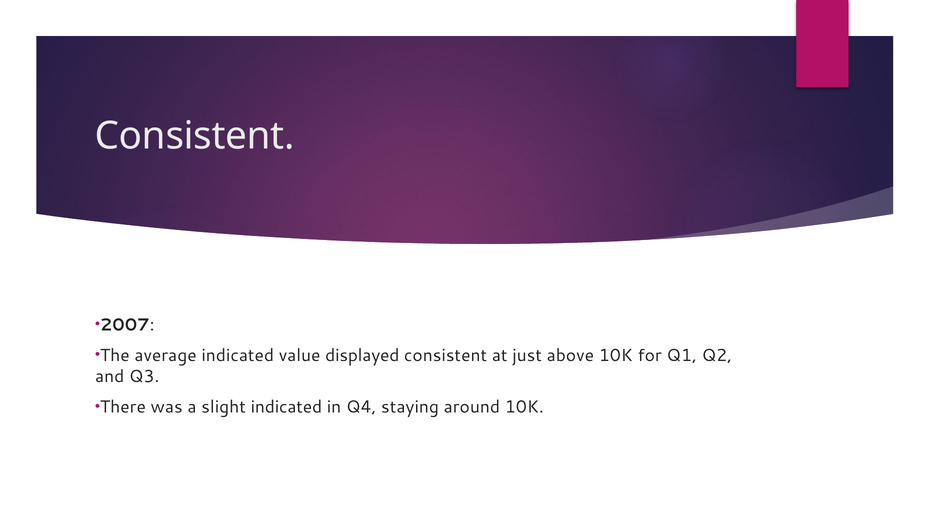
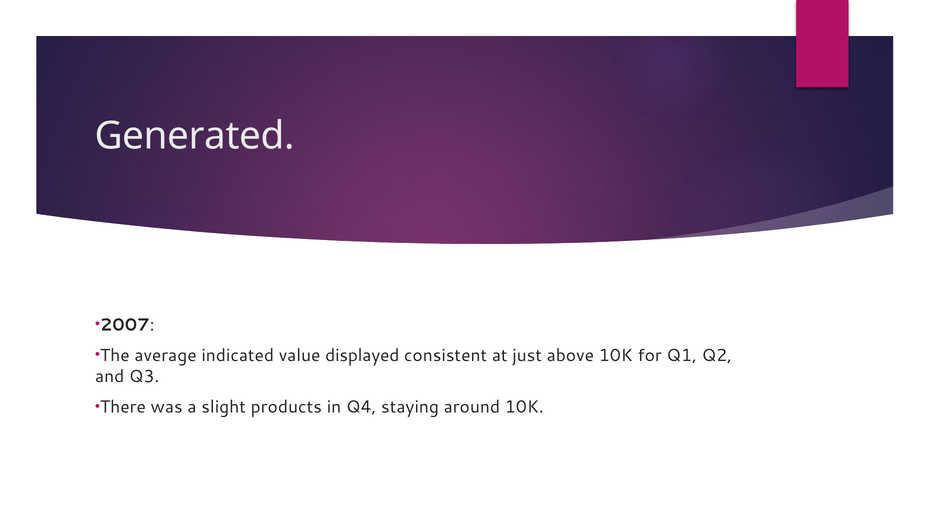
Consistent: Consistent -> Generated (195, 136)
slight indicated: indicated -> products (286, 407)
